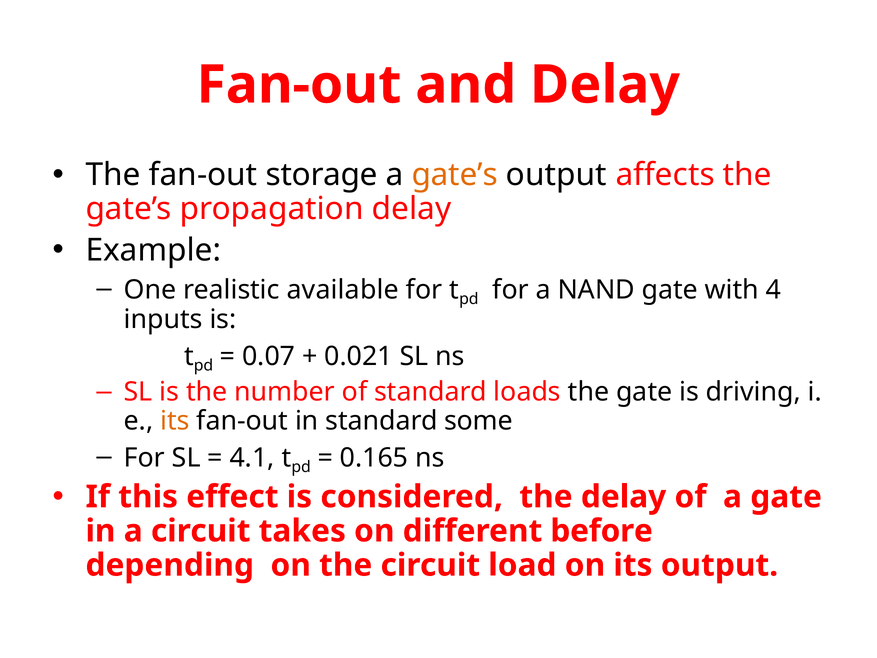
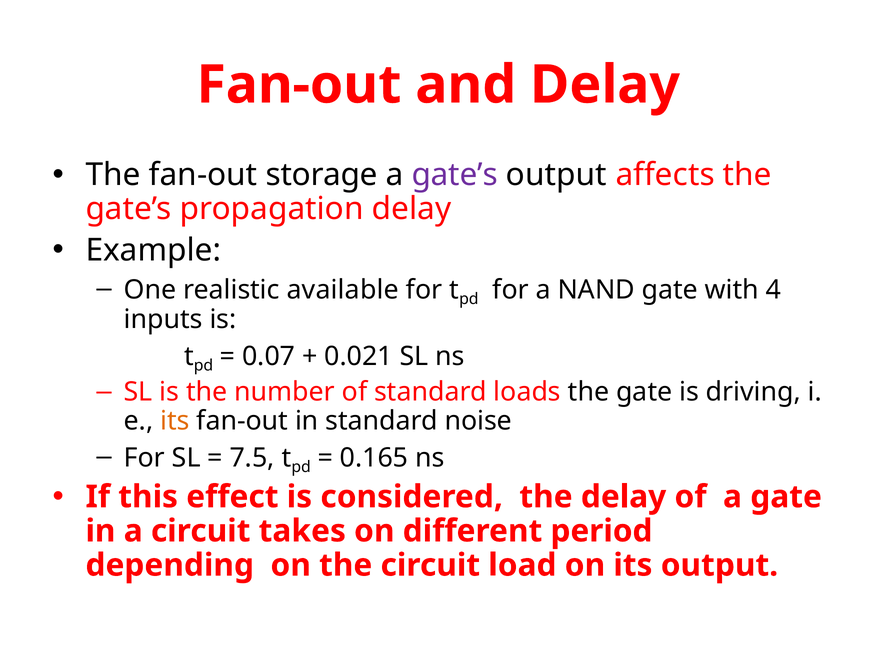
gate’s colour: orange -> purple (455, 175)
some: some -> noise (478, 421)
4.1: 4.1 -> 7.5 (252, 458)
before: before -> period (601, 531)
